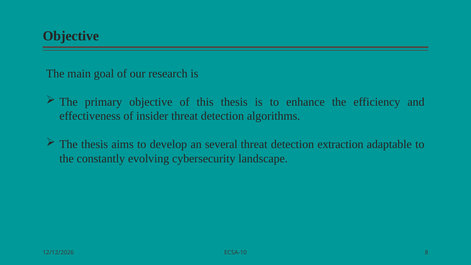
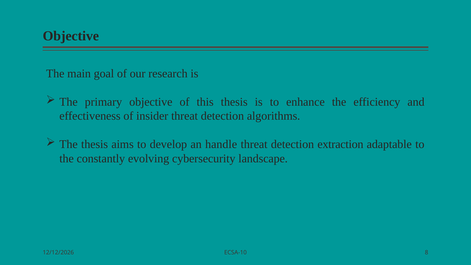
several: several -> handle (221, 144)
